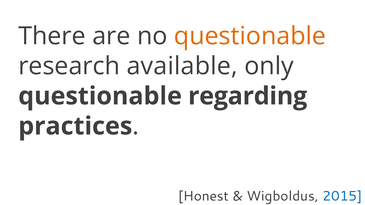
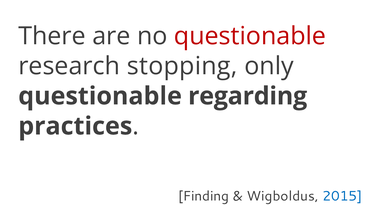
questionable colour: orange -> red (250, 36)
available: available -> stopping (182, 66)
Honest: Honest -> Finding (203, 196)
